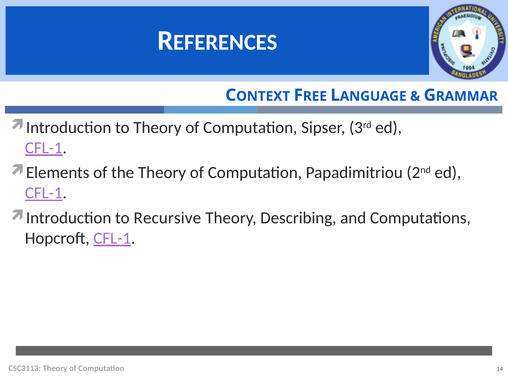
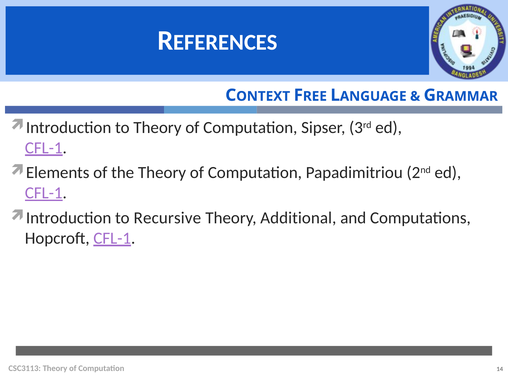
Describing: Describing -> Additional (298, 218)
